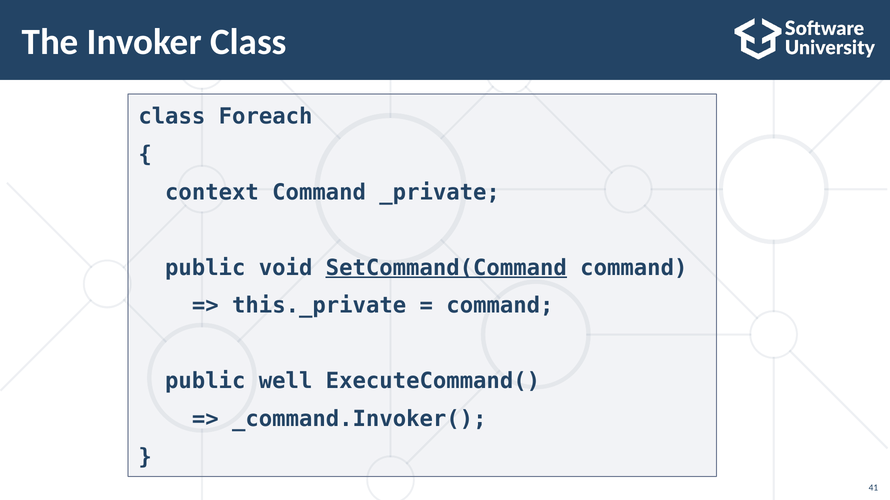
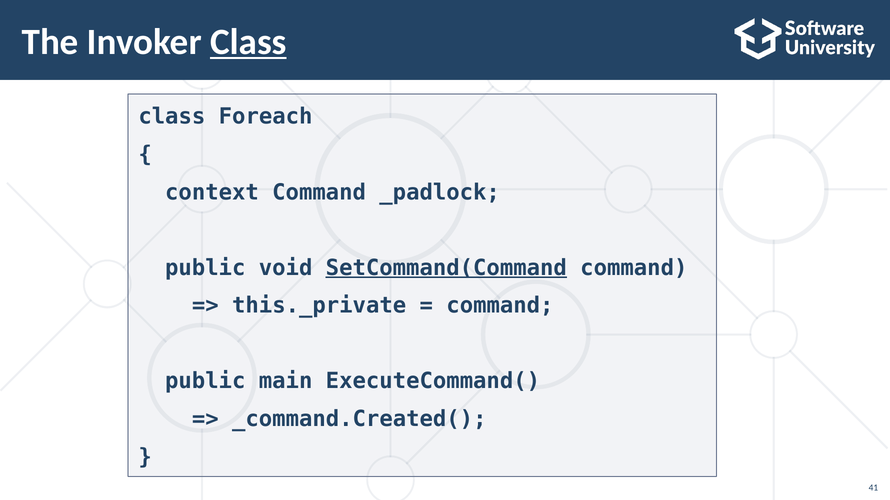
Class underline: none -> present (248, 42)
_private: _private -> _padlock (440, 192)
well: well -> main (286, 382)
_command.Invoker(: _command.Invoker( -> _command.Created( (359, 419)
